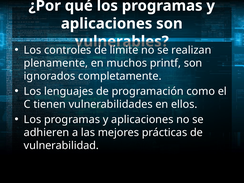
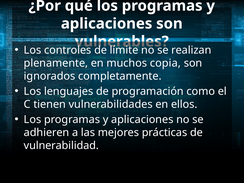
printf: printf -> copia (165, 63)
